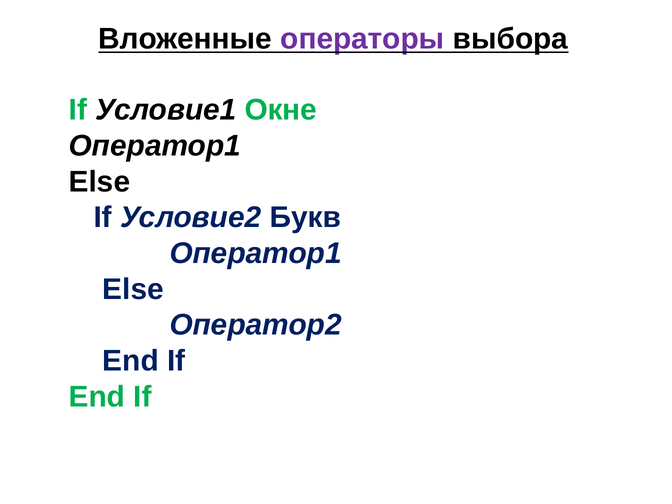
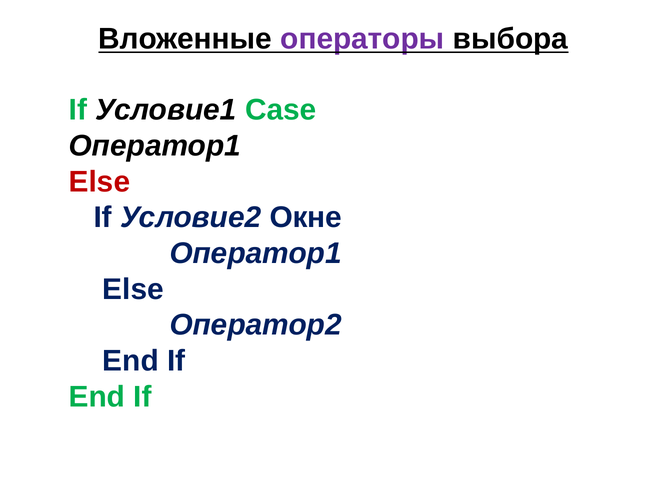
Окне: Окне -> Case (281, 110)
Else colour: black -> red (99, 182)
Букв: Букв -> Окне (306, 218)
